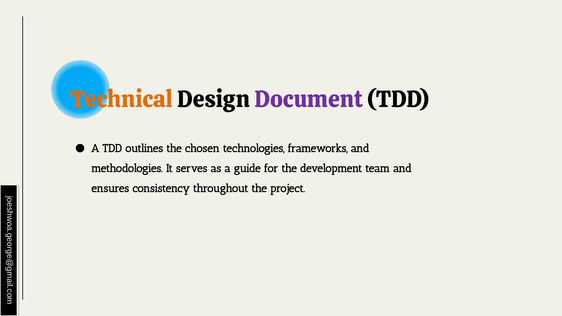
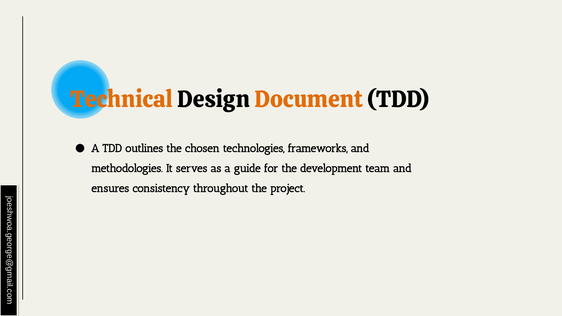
Document colour: purple -> orange (309, 99)
